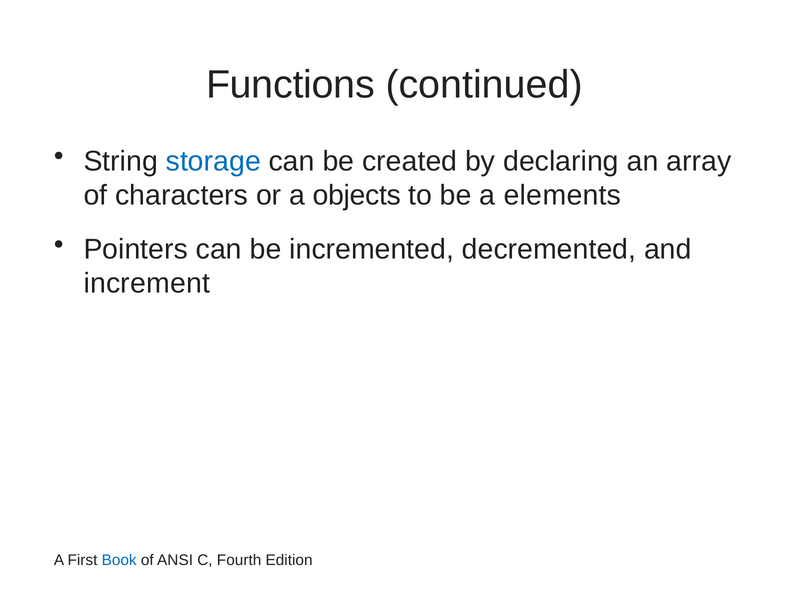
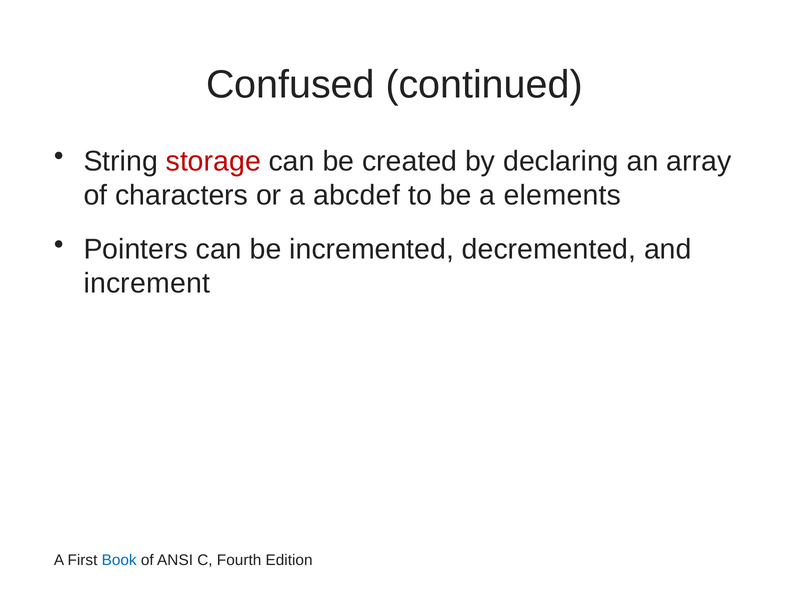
Functions: Functions -> Confused (290, 85)
storage colour: blue -> red (213, 161)
objects: objects -> abcdef (357, 195)
